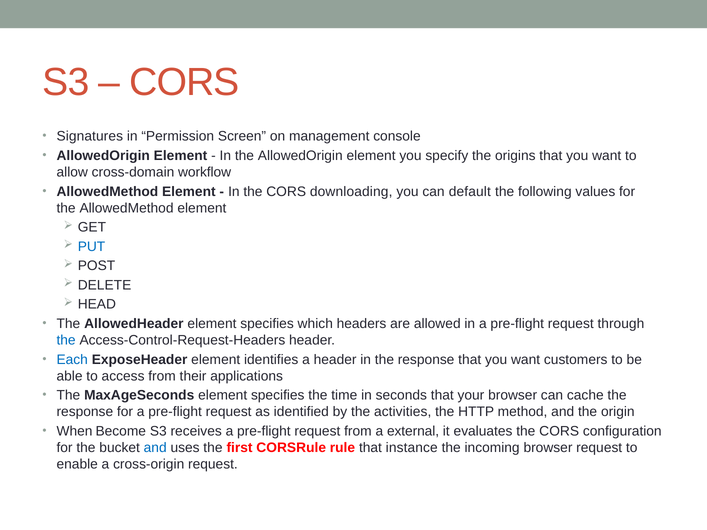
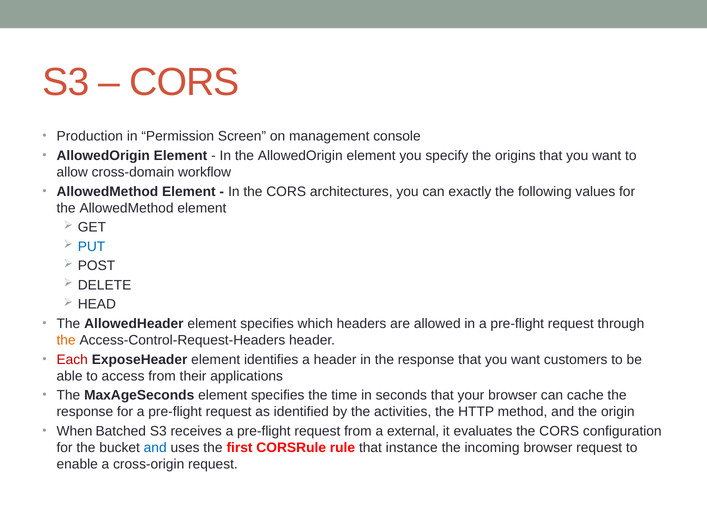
Signatures: Signatures -> Production (90, 137)
downloading: downloading -> architectures (351, 192)
default: default -> exactly (470, 192)
the colour: blue -> orange (66, 340)
Each colour: blue -> red (72, 360)
Become: Become -> Batched (121, 431)
